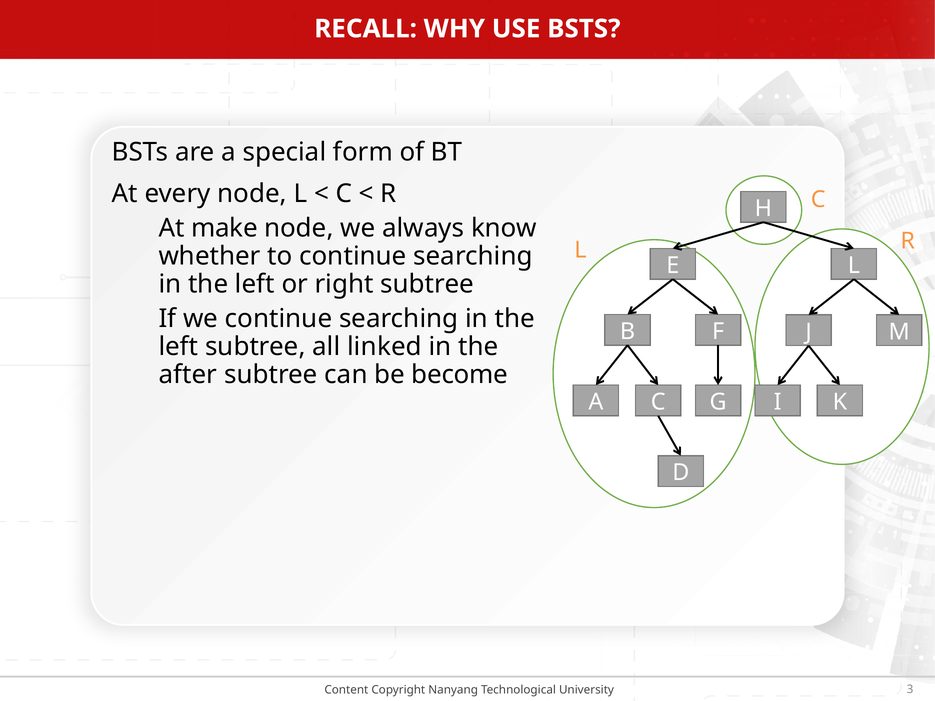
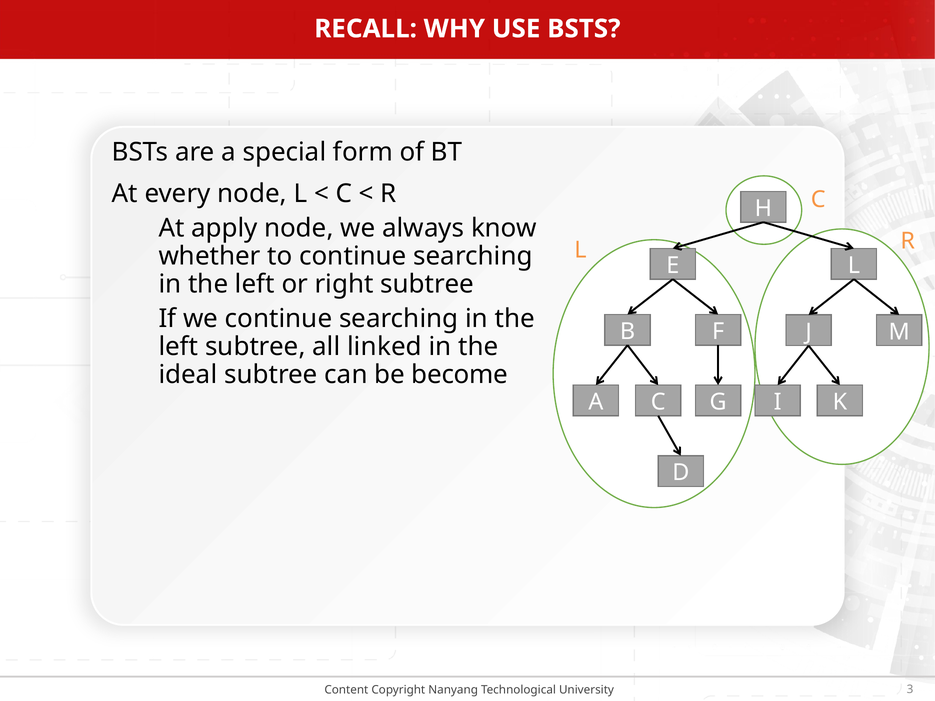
make: make -> apply (224, 228)
after: after -> ideal (188, 375)
